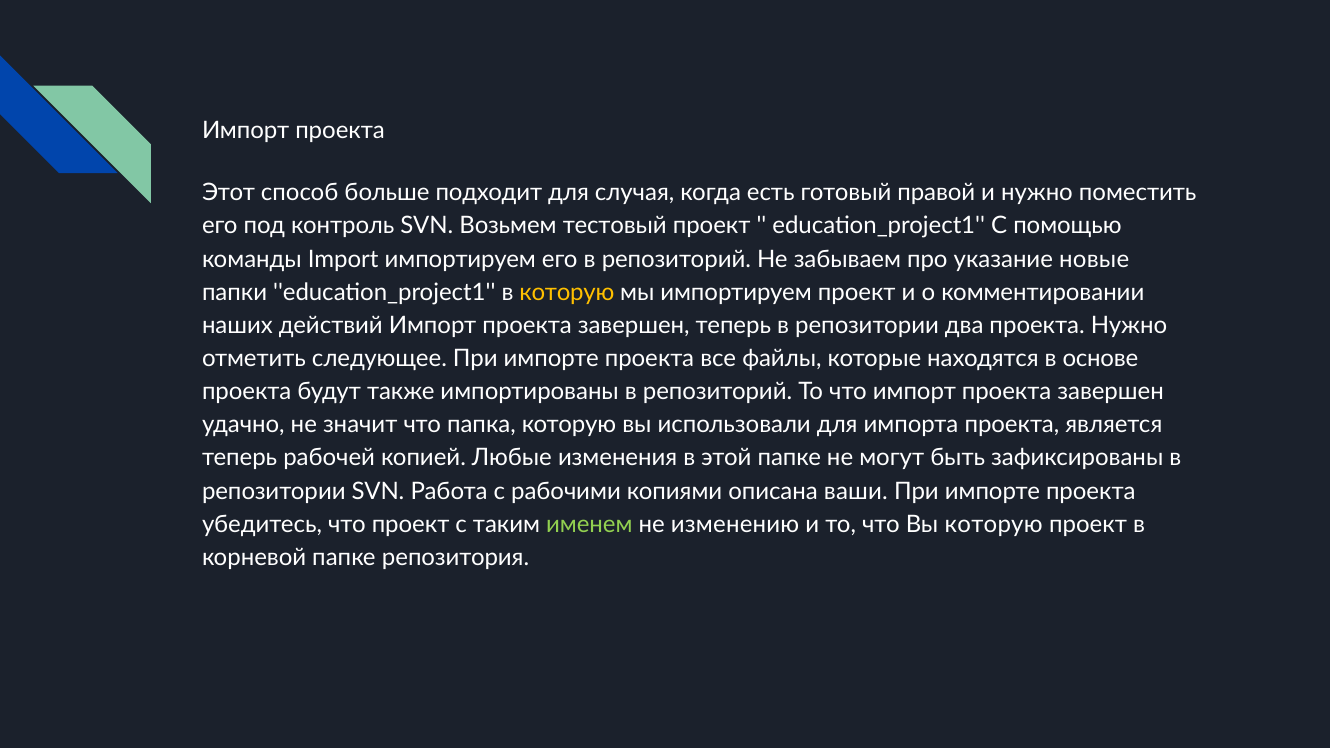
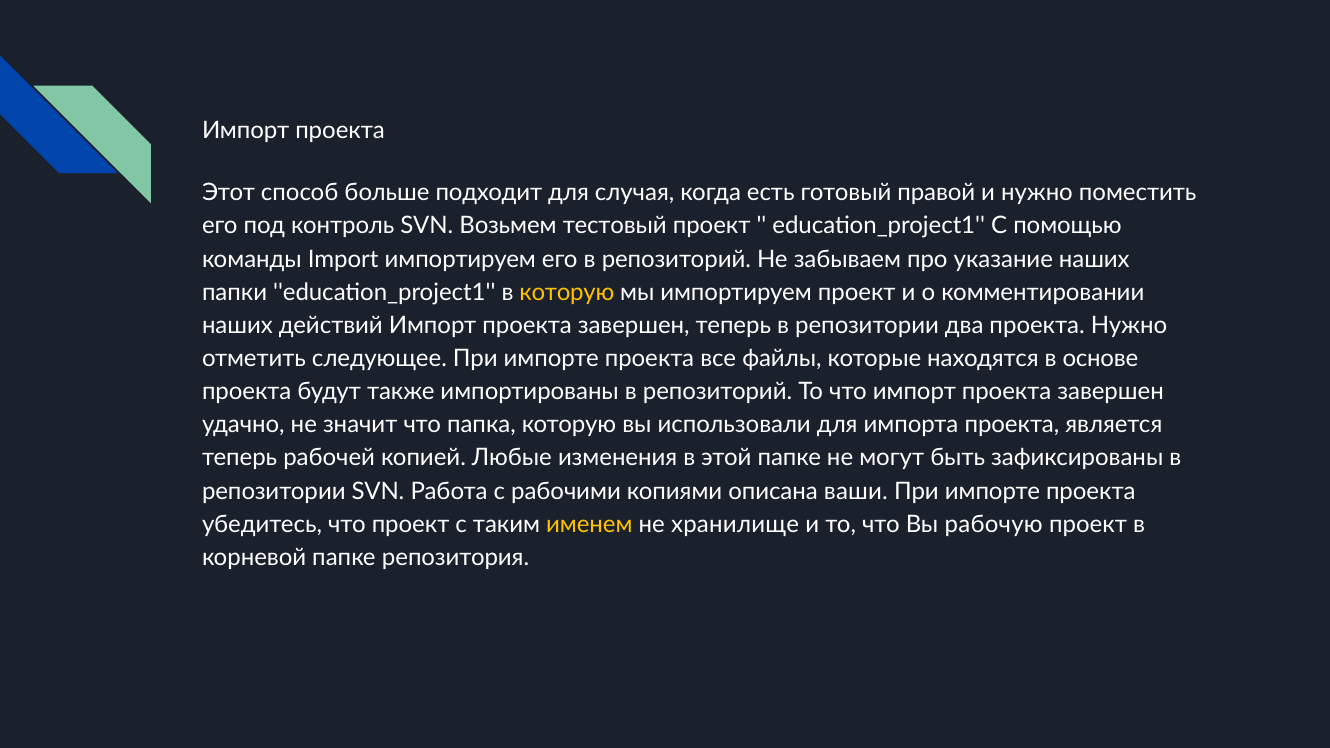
указание новые: новые -> наших (1094, 259)
именем colour: light green -> yellow (589, 524)
изменению: изменению -> хранилище (735, 524)
Вы которую: которую -> рабочую (994, 524)
